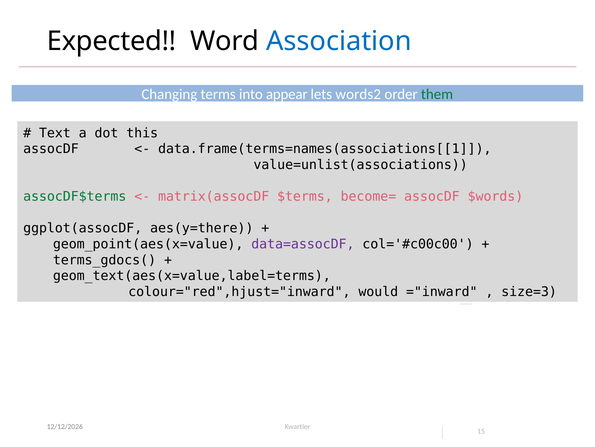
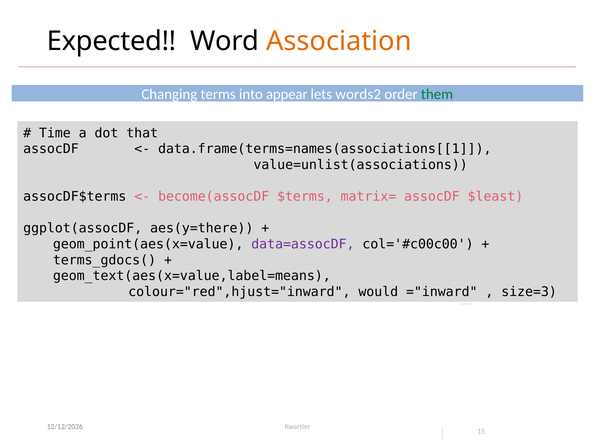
Association colour: blue -> orange (339, 41)
Text: Text -> Time (55, 133)
this: this -> that (142, 133)
assocDF$terms colour: green -> black (75, 196)
matrix(assocDF: matrix(assocDF -> become(assocDF (214, 196)
become=: become= -> matrix= (368, 196)
$words: $words -> $least (495, 196)
geom_text(aes(x=value,label=terms: geom_text(aes(x=value,label=terms -> geom_text(aes(x=value,label=means (192, 275)
